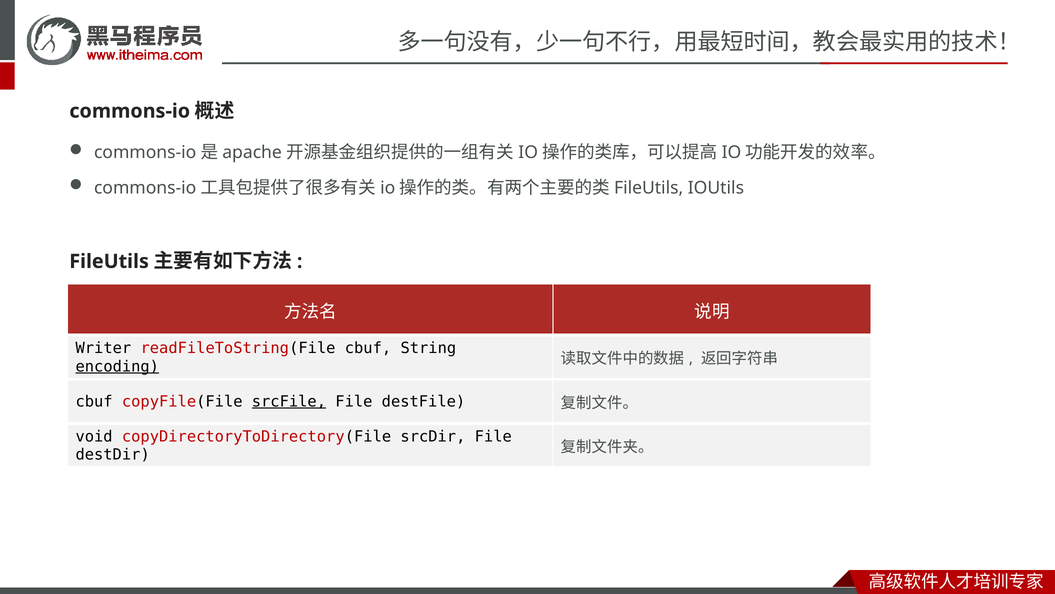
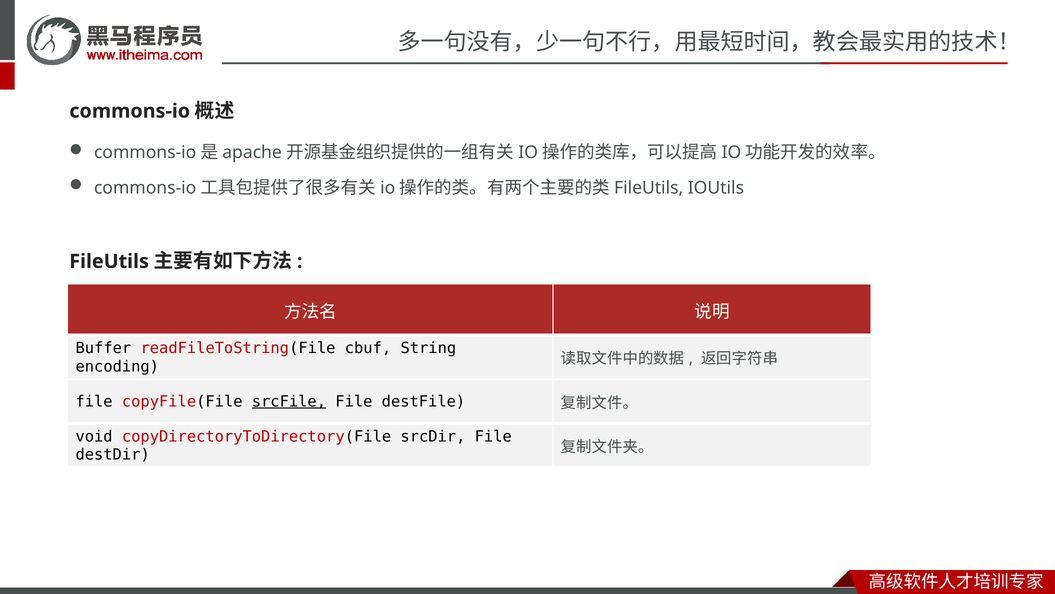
Writer: Writer -> Buffer (103, 348)
encoding underline: present -> none (117, 366)
cbuf: cbuf -> file (94, 401)
